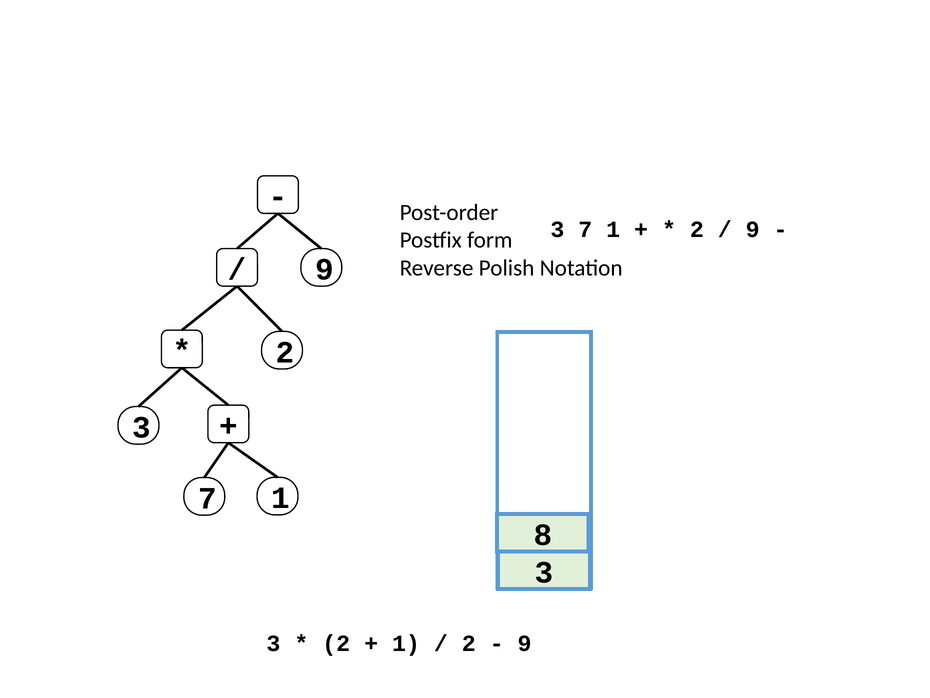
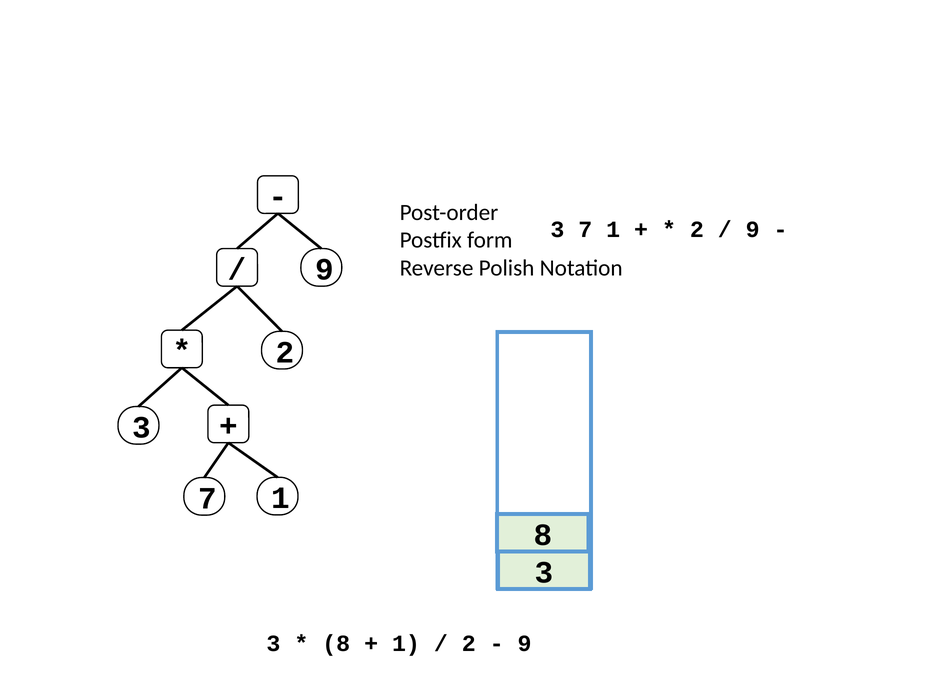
2: 2 -> 8 (336, 643)
